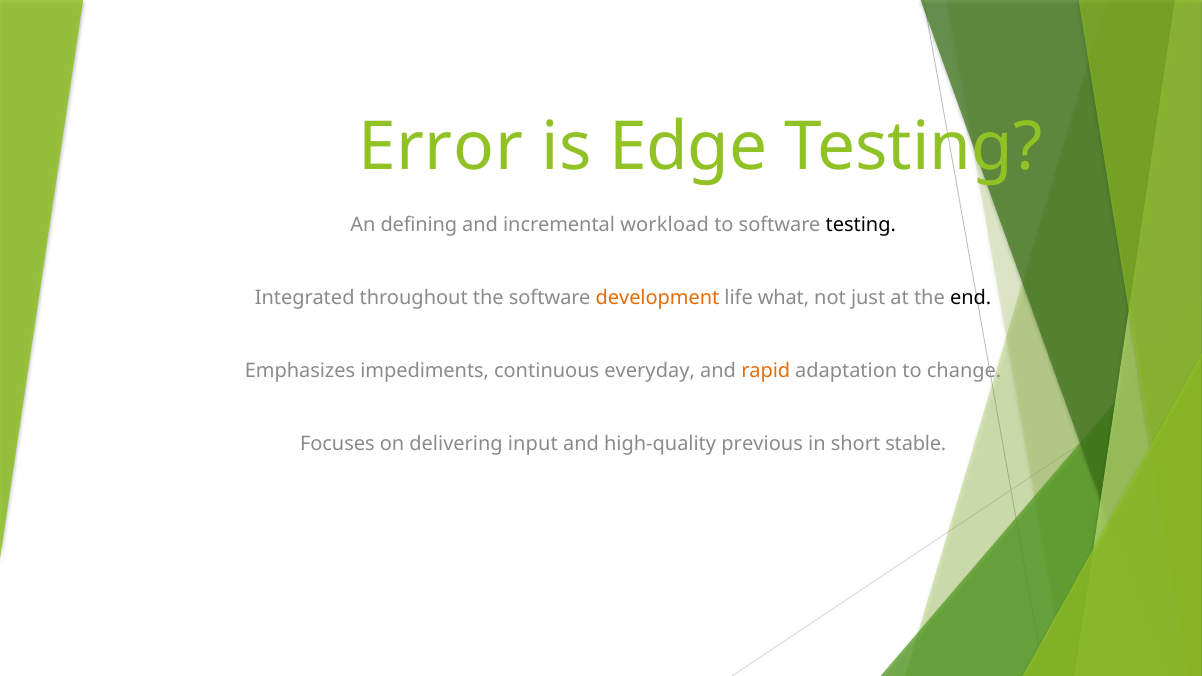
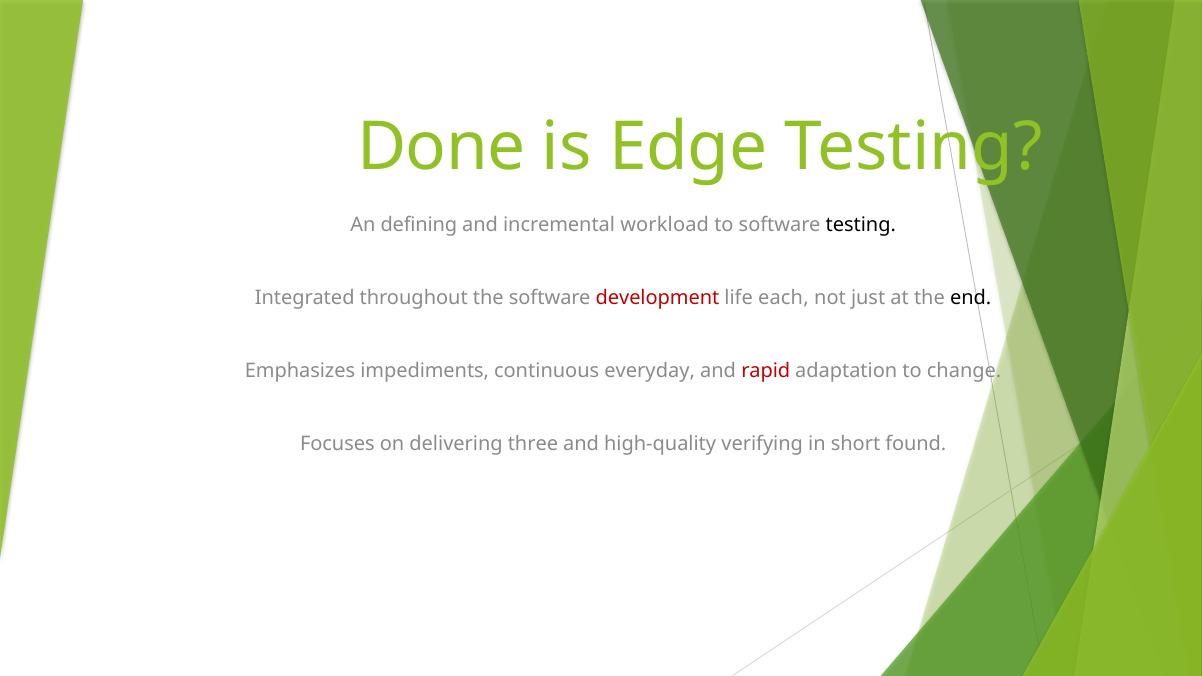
Error: Error -> Done (441, 147)
development colour: orange -> red (657, 298)
what: what -> each (783, 298)
rapid colour: orange -> red (766, 371)
input: input -> three (533, 444)
previous: previous -> verifying (762, 444)
stable: stable -> found (916, 444)
